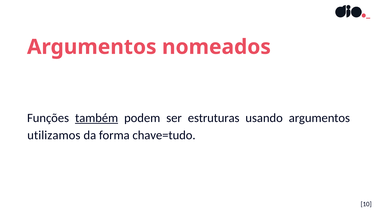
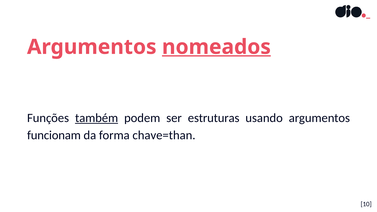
nomeados underline: none -> present (216, 47)
utilizamos: utilizamos -> funcionam (54, 135)
chave=tudo: chave=tudo -> chave=than (164, 135)
